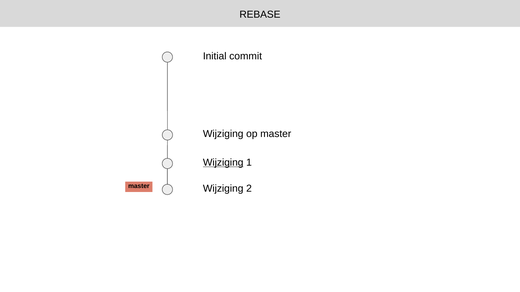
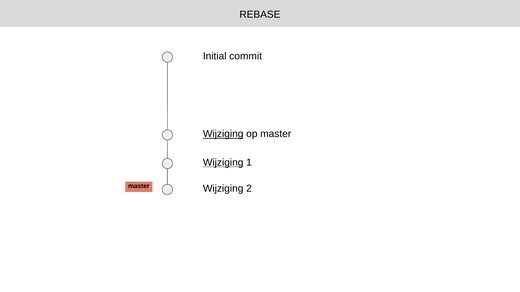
Wijziging underline: none -> present (223, 134)
